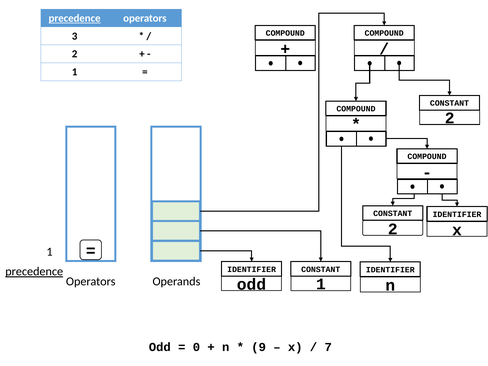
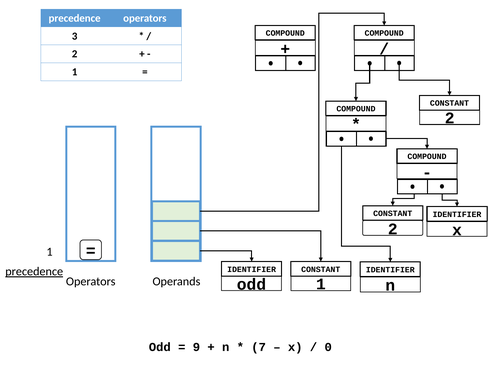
precedence underline: present -> none (75, 18)
0: 0 -> 9 (196, 347)
9: 9 -> 7 (259, 347)
7: 7 -> 0 (328, 347)
